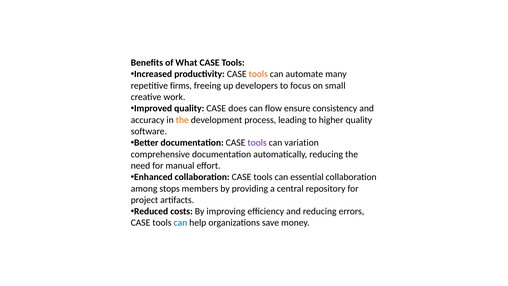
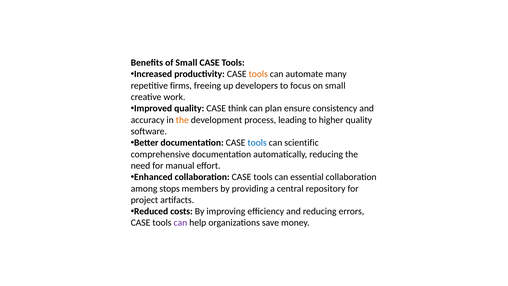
of What: What -> Small (186, 63)
does: does -> think (238, 108)
flow: flow -> plan (273, 108)
tools colour: purple -> blue (257, 143)
variation: variation -> scientific (302, 143)
can colour: blue -> purple (180, 223)
